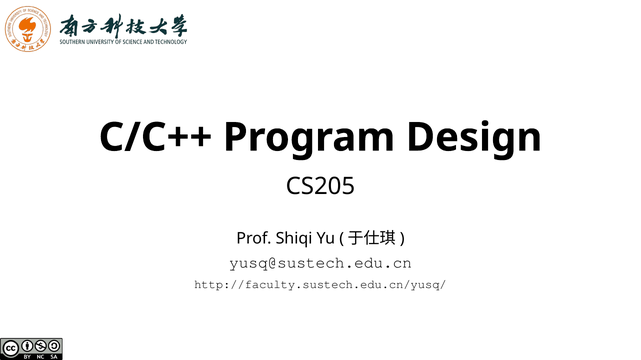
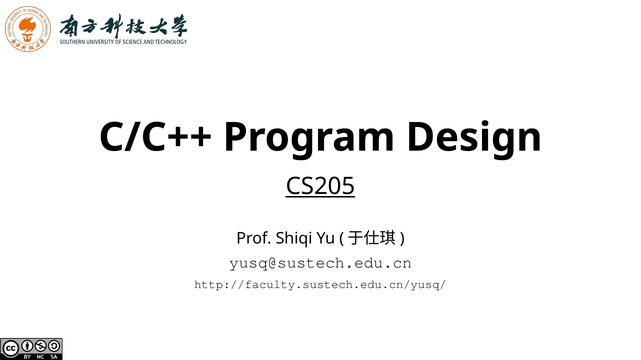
CS205 underline: none -> present (320, 187)
